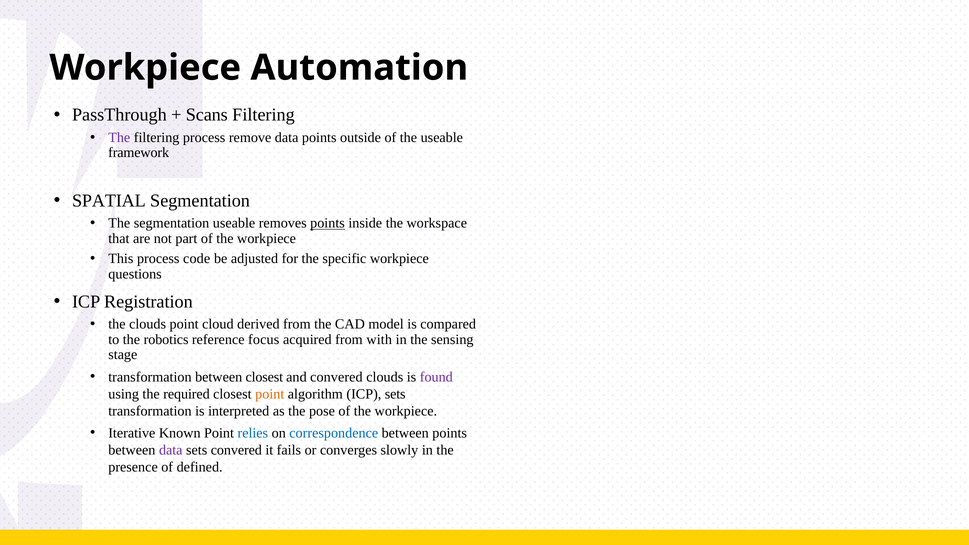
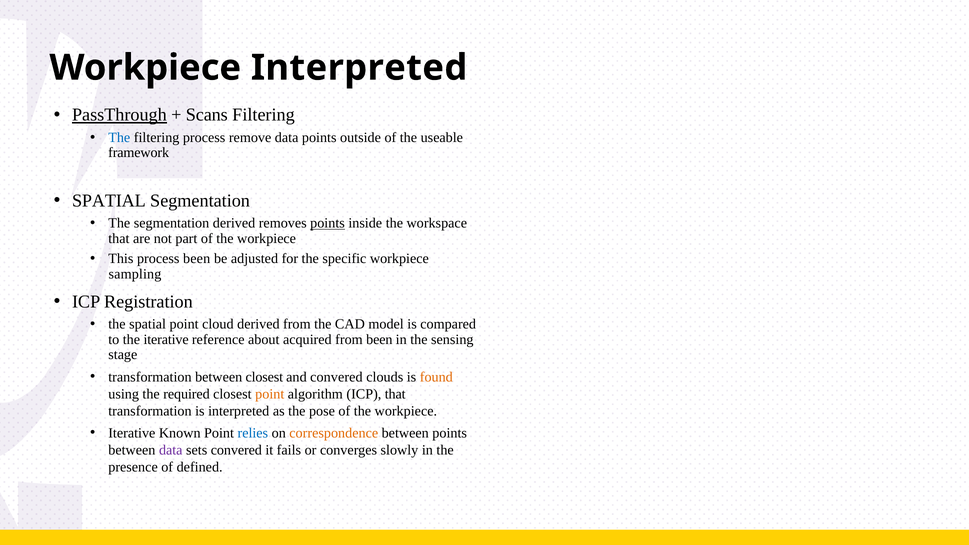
Workpiece Automation: Automation -> Interpreted (359, 68)
PassThrough underline: none -> present (119, 115)
The colour: purple -> blue (119, 137)
segmentation useable: useable -> derived (234, 223)
process code: code -> been (197, 259)
questions: questions -> sampling (135, 274)
the clouds: clouds -> spatial (148, 324)
the robotics: robotics -> iterative (166, 339)
focus: focus -> about (264, 339)
from with: with -> been (379, 339)
found colour: purple -> orange (436, 377)
ICP sets: sets -> that (395, 394)
correspondence colour: blue -> orange (334, 433)
